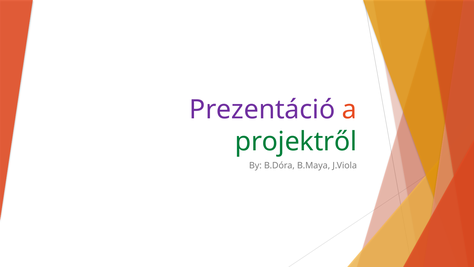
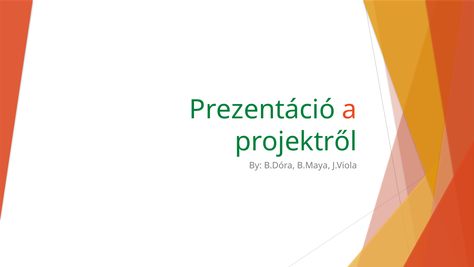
Prezentáció colour: purple -> green (262, 110)
